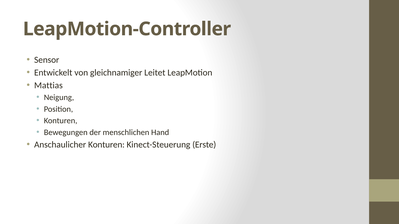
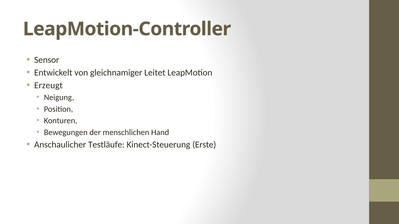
Mattias: Mattias -> Erzeugt (48, 86)
Anschaulicher Konturen: Konturen -> Testläufe (106, 145)
